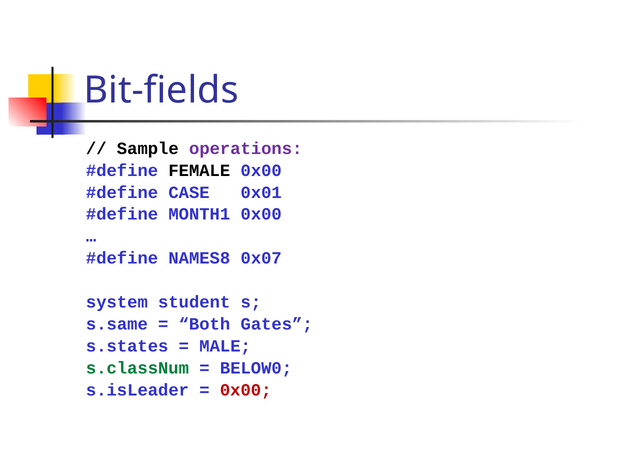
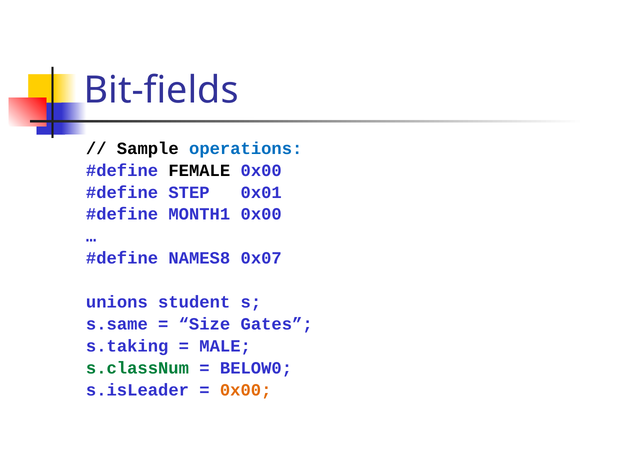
operations colour: purple -> blue (246, 148)
CASE: CASE -> STEP (189, 192)
system: system -> unions (117, 302)
Both: Both -> Size (204, 324)
s.states: s.states -> s.taking (127, 346)
0x00 colour: red -> orange (246, 390)
